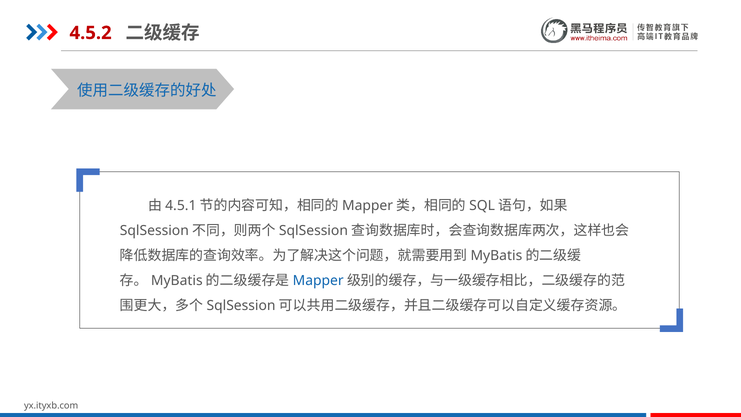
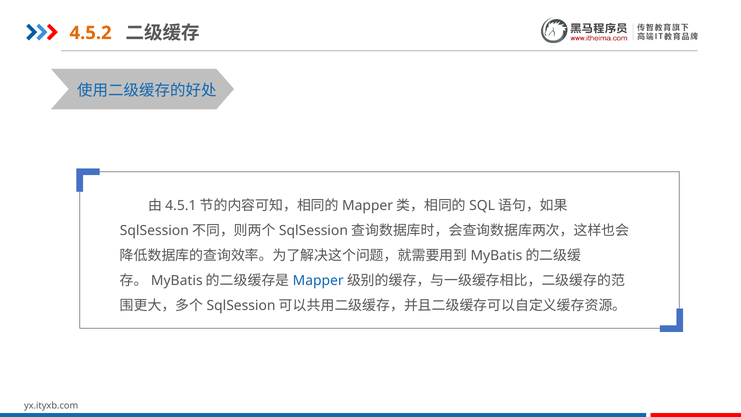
4.5.2 colour: red -> orange (91, 33)
